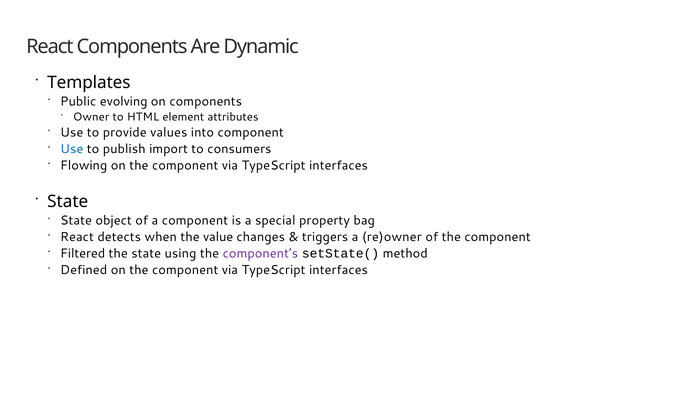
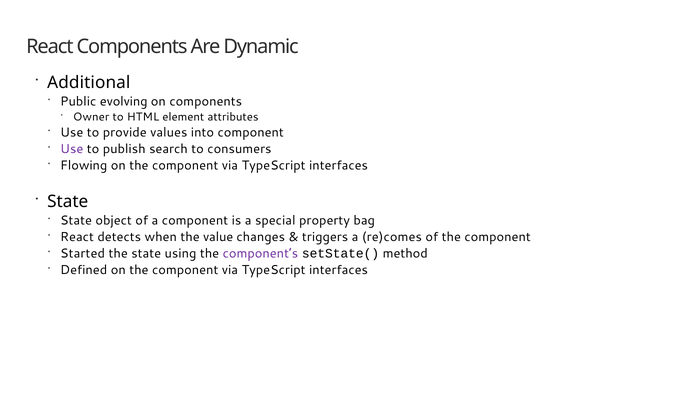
Templates: Templates -> Additional (89, 83)
Use colour: blue -> purple (72, 149)
import: import -> search (168, 149)
re)owner: re)owner -> re)comes (392, 237)
Filtered: Filtered -> Started (83, 253)
